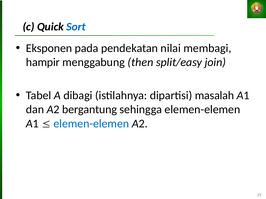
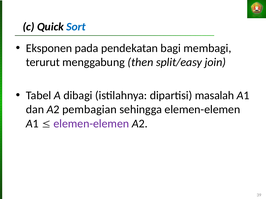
nilai: nilai -> bagi (171, 48)
hampir: hampir -> terurut (43, 62)
bergantung: bergantung -> pembagian (89, 110)
elemen-elemen colour: blue -> purple (91, 124)
